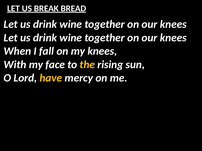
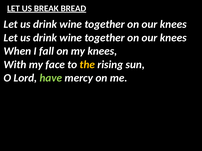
have colour: yellow -> light green (51, 78)
